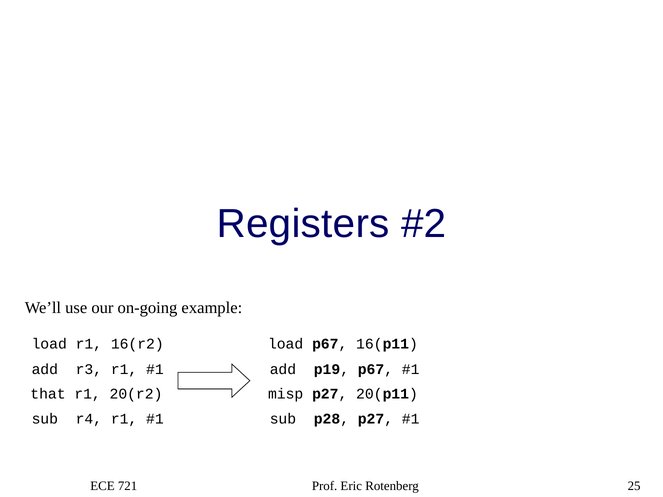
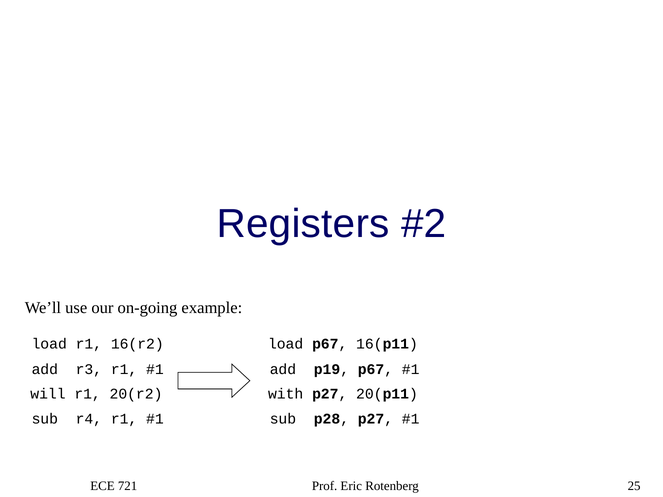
that: that -> will (48, 394)
misp: misp -> with (286, 394)
